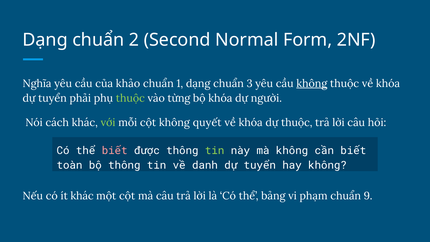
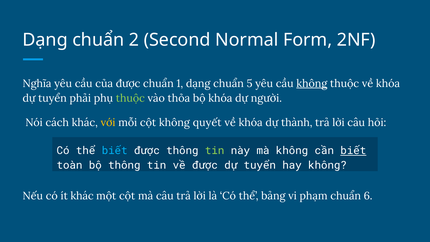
của khảo: khảo -> được (128, 83)
3: 3 -> 5 (250, 83)
từng: từng -> thỏa (179, 98)
với colour: light green -> yellow (108, 123)
dự thuộc: thuộc -> thành (297, 123)
biết colour: pink -> light blue (115, 151)
biết underline: none -> present (353, 151)
về danh: danh -> được (205, 165)
9: 9 -> 6 (368, 196)
